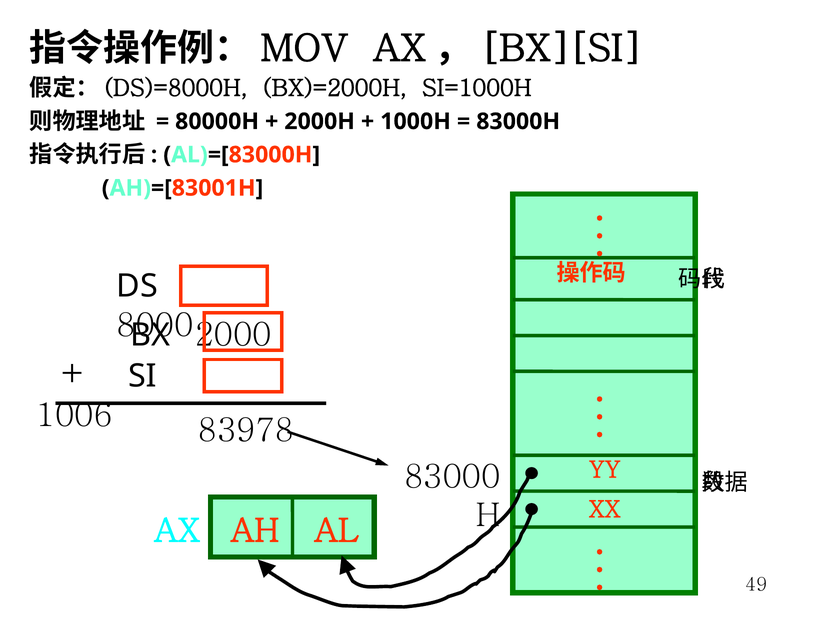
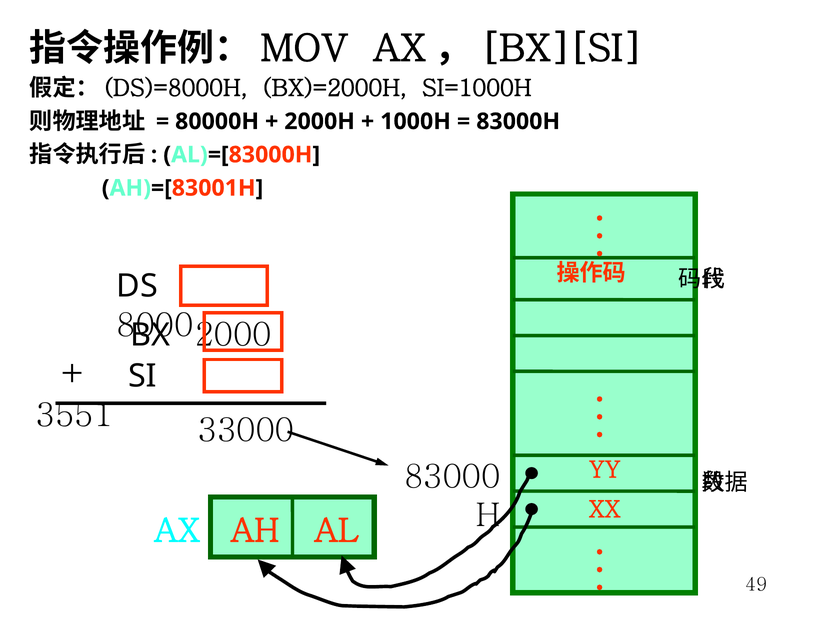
1006: 1006 -> 3551 (74, 416)
83978: 83978 -> 33000 (246, 431)
